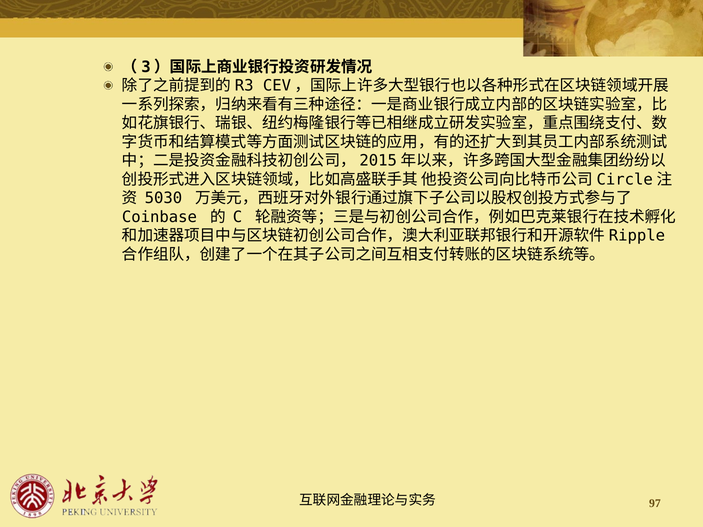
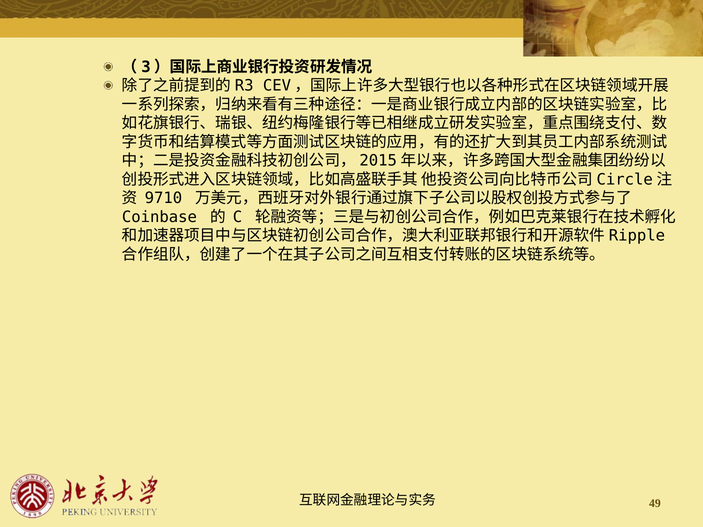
5030: 5030 -> 9710 (163, 198)
97: 97 -> 49 (655, 504)
